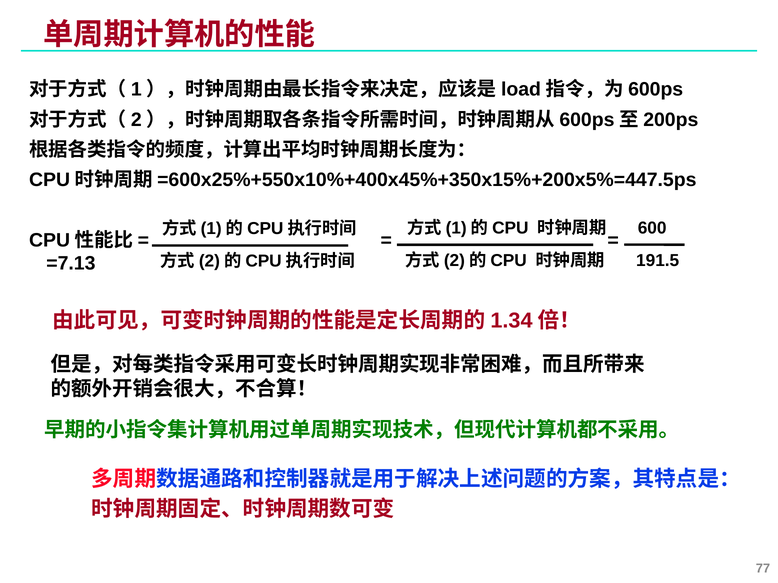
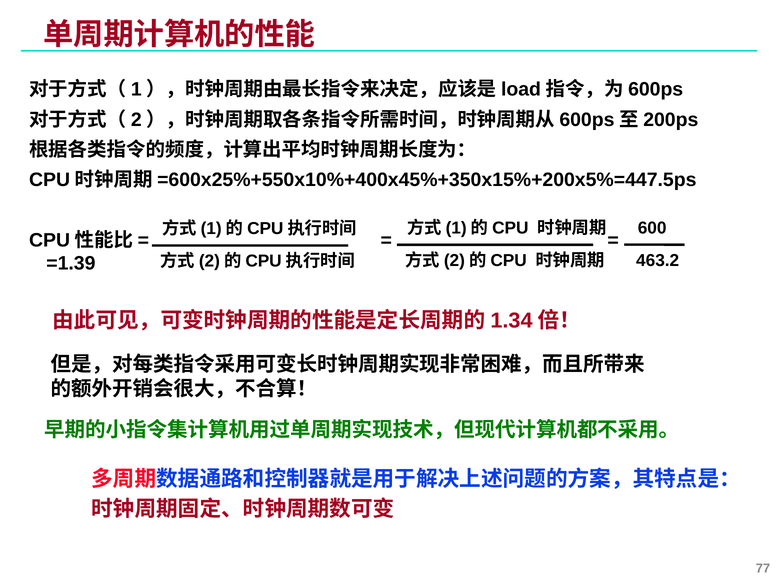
191.5: 191.5 -> 463.2 (658, 261)
=7.13: =7.13 -> =1.39 (71, 264)
